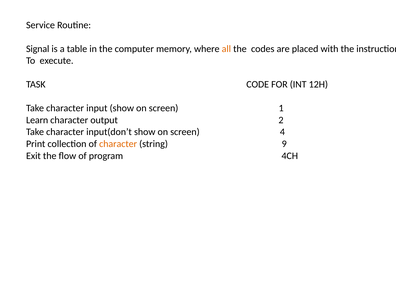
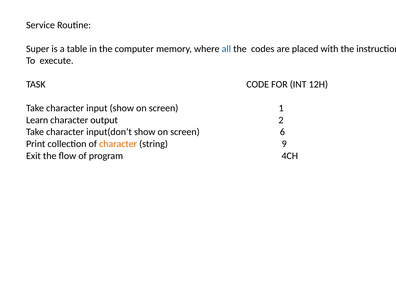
Signal: Signal -> Super (38, 49)
all colour: orange -> blue (226, 49)
4: 4 -> 6 (282, 132)
